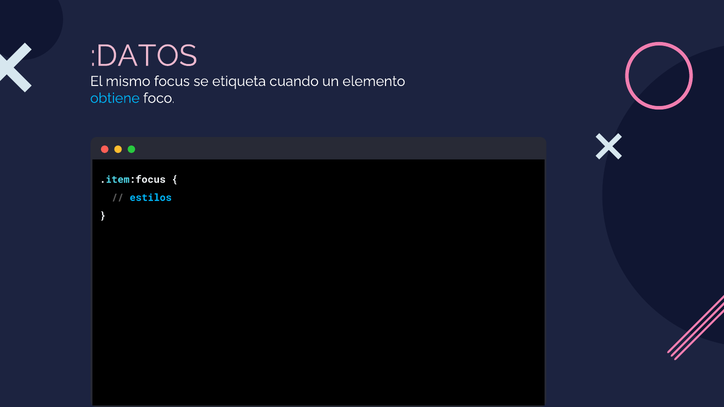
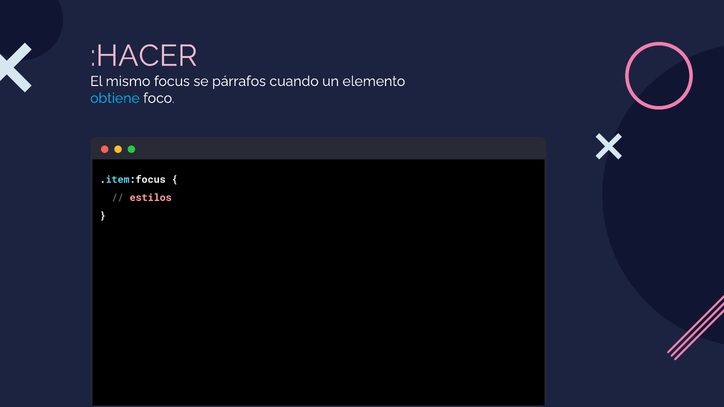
:DATOS: :DATOS -> :HACER (144, 56)
etiqueta: etiqueta -> párrafos (239, 81)
estilos colour: light blue -> pink (151, 198)
